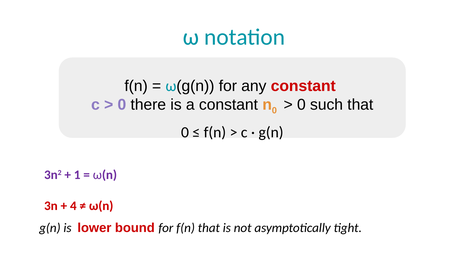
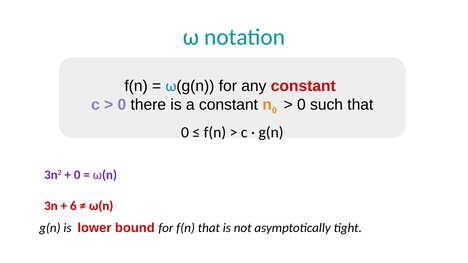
1: 1 -> 0 (77, 175)
4: 4 -> 6 (73, 206)
